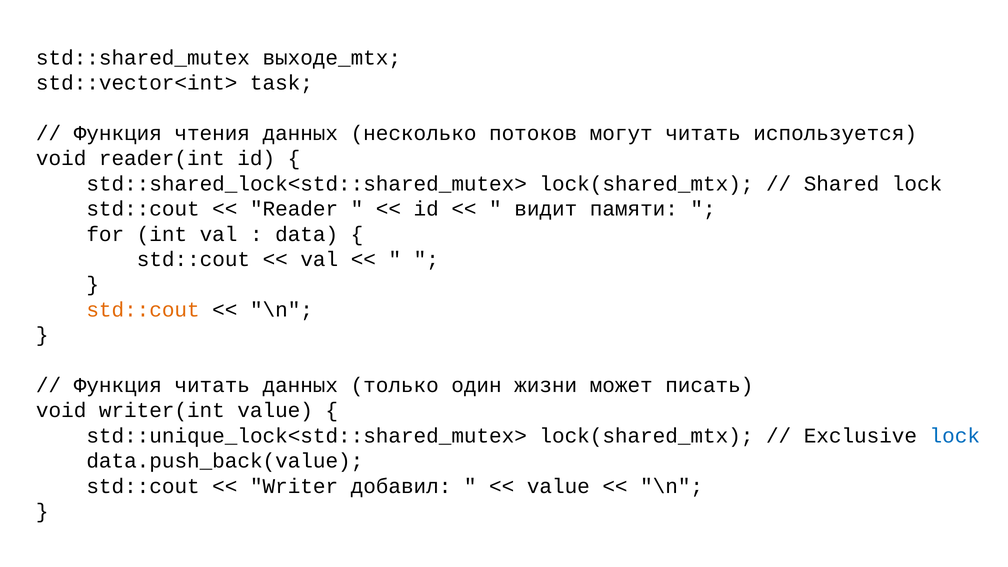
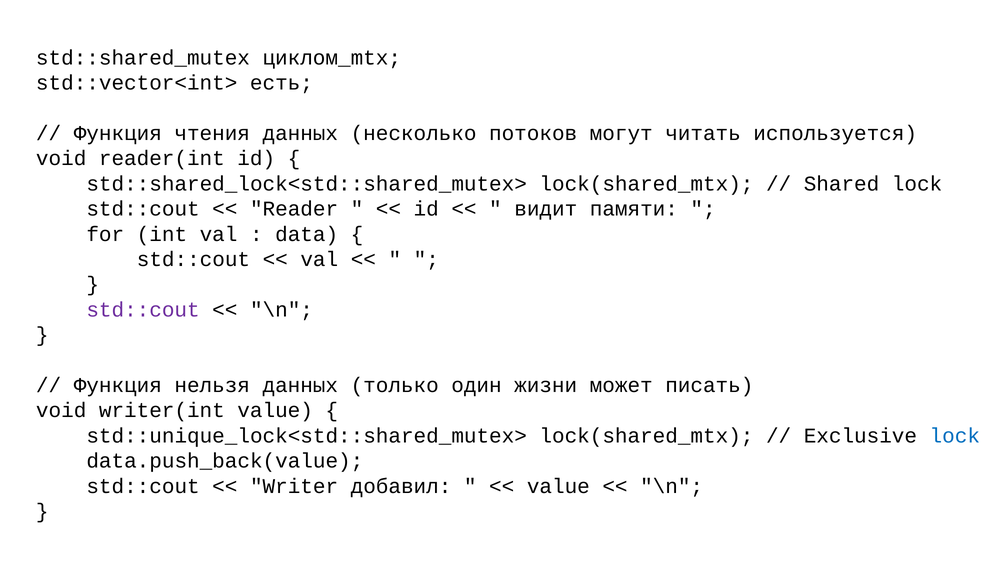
выходе_mtx: выходе_mtx -> циклом_mtx (332, 58)
task: task -> есть (281, 83)
std::cout colour: orange -> purple (143, 310)
Функция читать: читать -> нельзя (212, 385)
